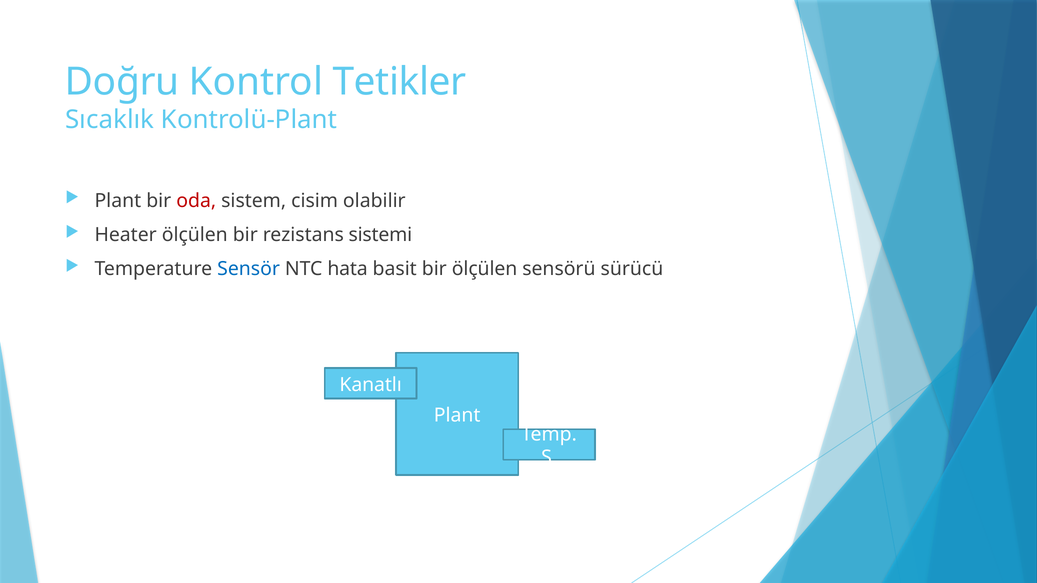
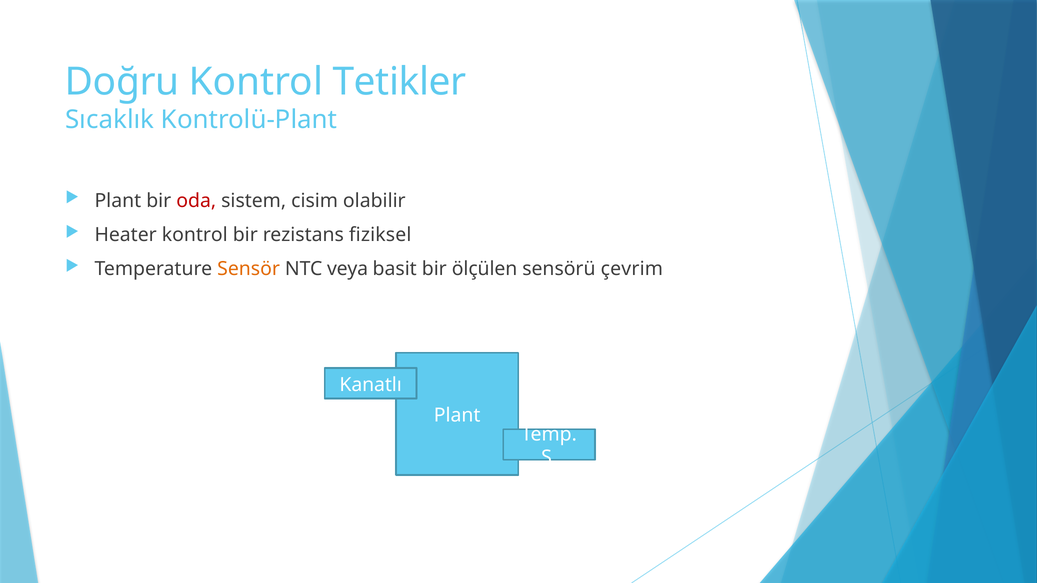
Heater ölçülen: ölçülen -> kontrol (195, 235)
sistemi: sistemi -> fiziksel (380, 235)
Sensör colour: blue -> orange (249, 269)
hata: hata -> veya (348, 269)
sürücü: sürücü -> çevrim (632, 269)
